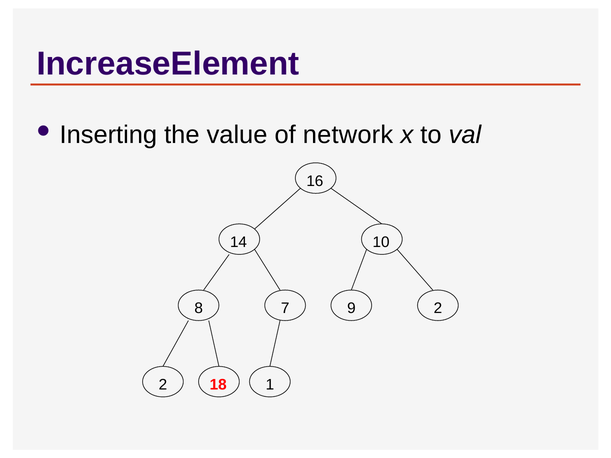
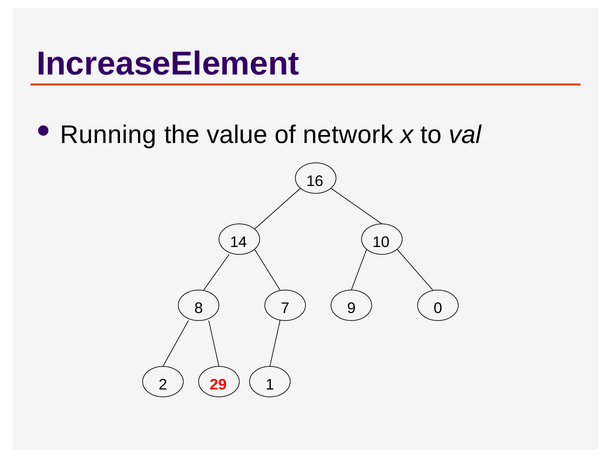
Inserting: Inserting -> Running (108, 135)
9 2: 2 -> 0 (438, 309)
18: 18 -> 29 (218, 385)
